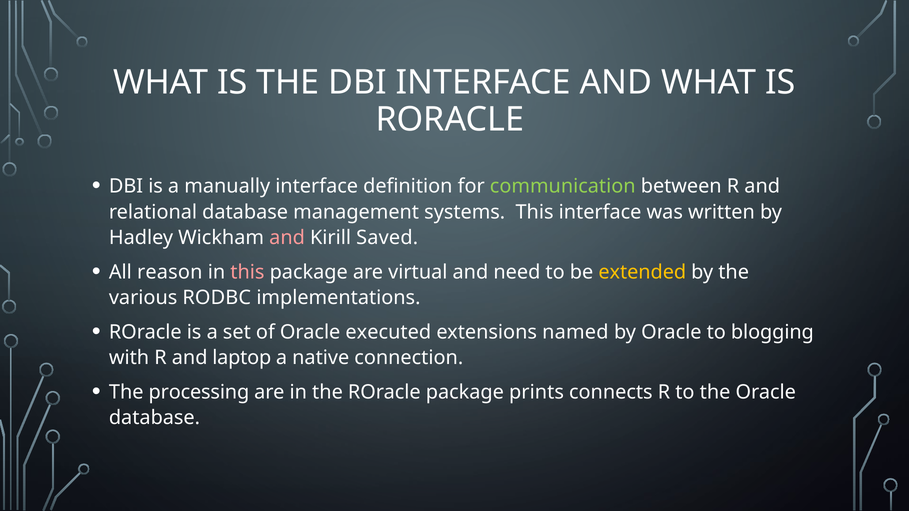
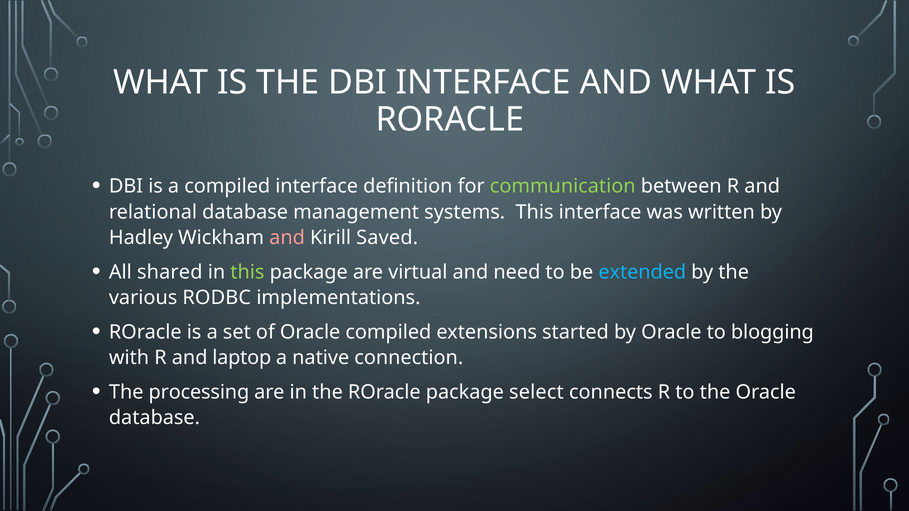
a manually: manually -> compiled (227, 186)
reason: reason -> shared (170, 272)
this colour: pink -> light green (247, 272)
extended colour: yellow -> light blue (642, 272)
Oracle executed: executed -> compiled (388, 332)
named: named -> started (575, 332)
prints: prints -> select (536, 392)
